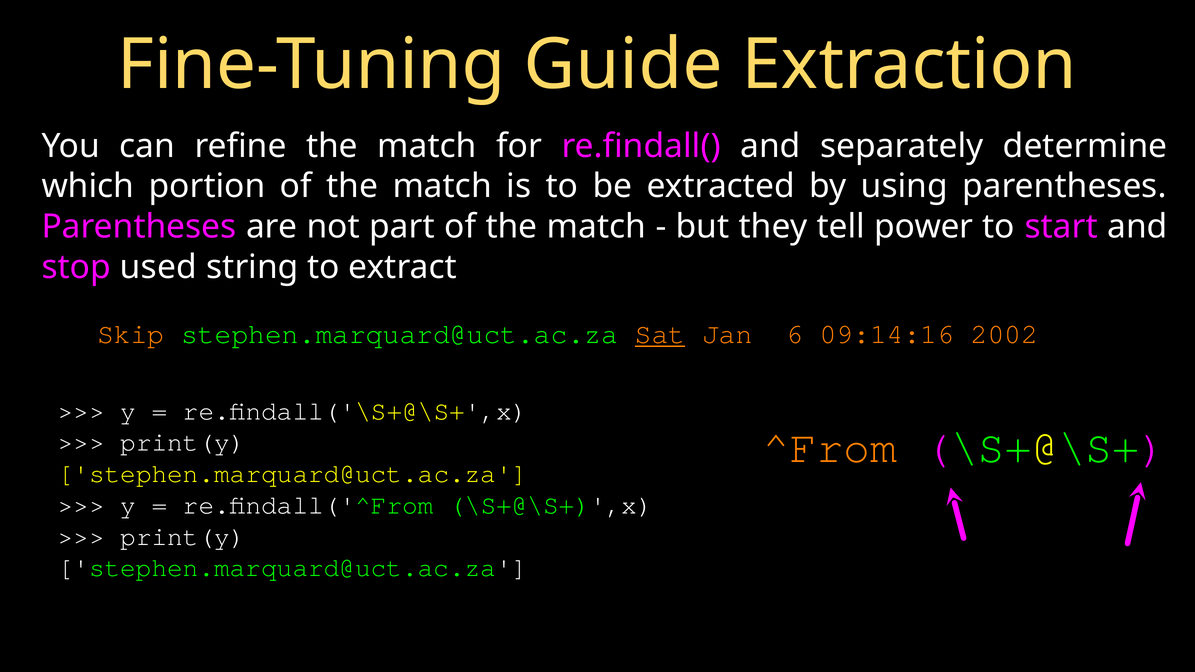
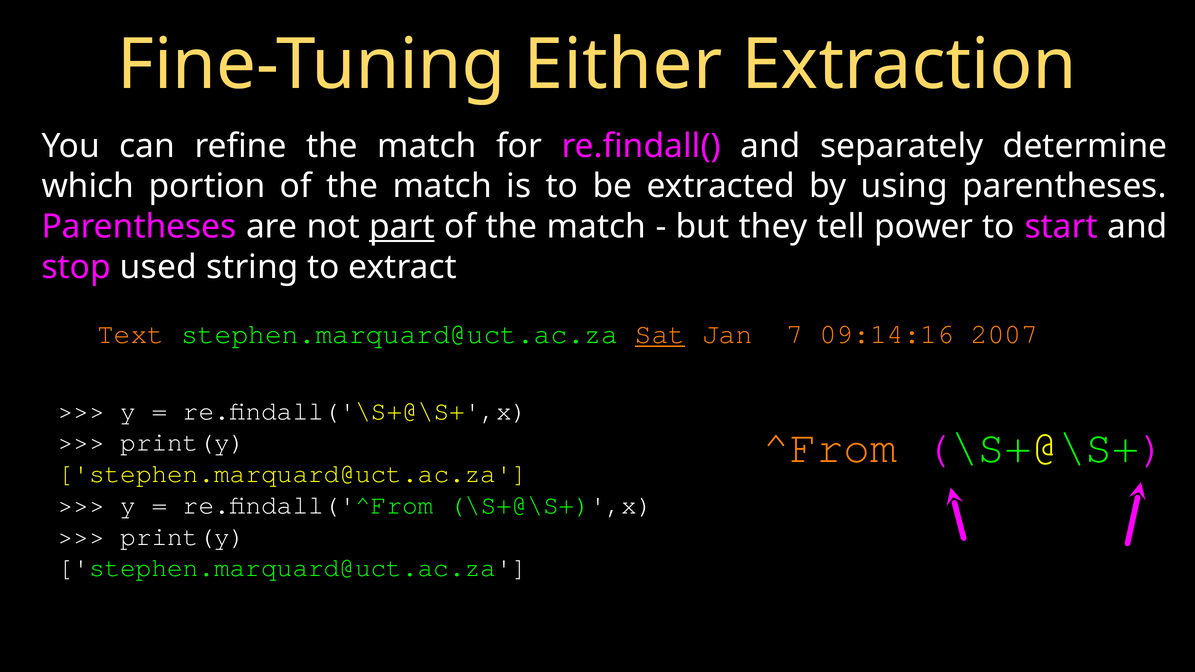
Guide: Guide -> Either (623, 65)
part underline: none -> present (402, 227)
Skip: Skip -> Text (131, 334)
6: 6 -> 7 (794, 334)
2002: 2002 -> 2007 (1004, 334)
